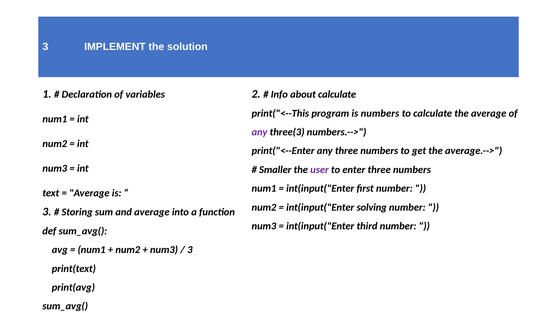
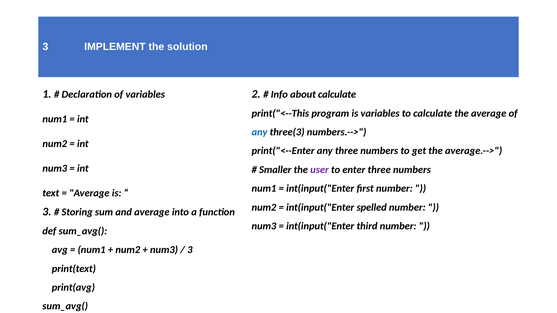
is numbers: numbers -> variables (380, 113)
any colour: purple -> blue (260, 132)
solving: solving -> spelled (372, 207)
